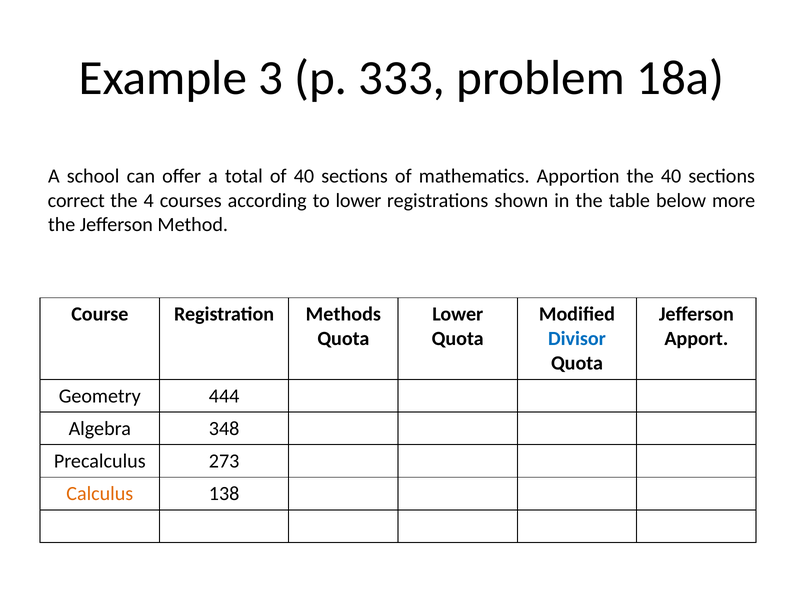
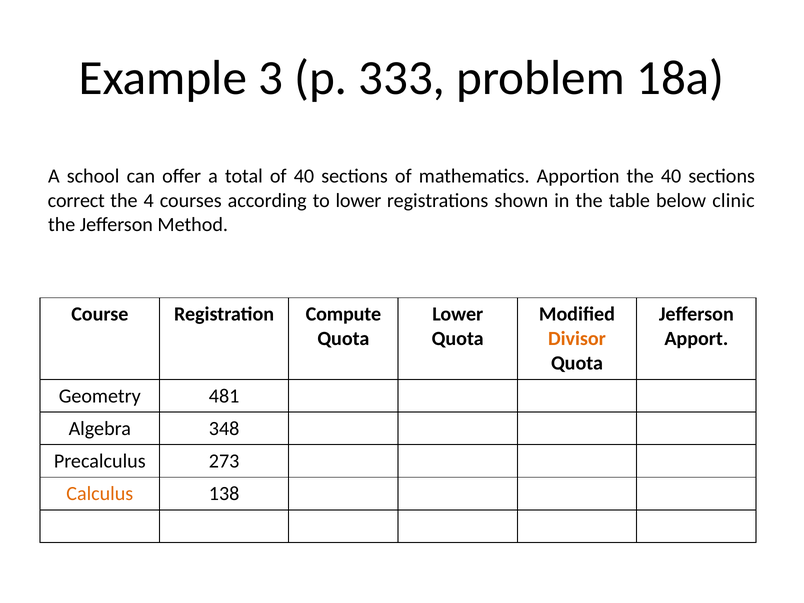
more: more -> clinic (733, 200)
Methods: Methods -> Compute (343, 314)
Divisor colour: blue -> orange (577, 339)
444: 444 -> 481 (224, 396)
